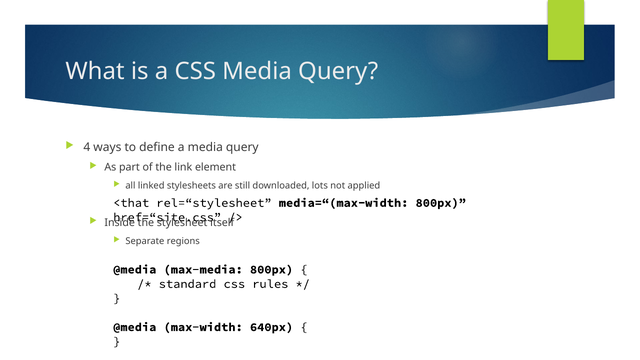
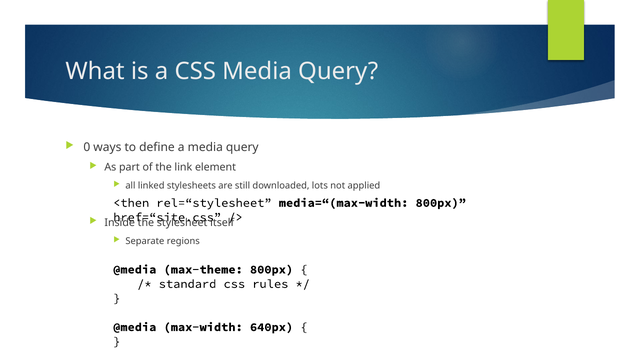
4: 4 -> 0 (87, 147)
<that: <that -> <then (131, 203)
max-media: max-media -> max-theme (203, 269)
